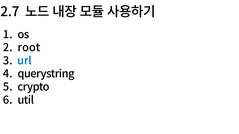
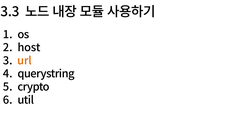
2.7: 2.7 -> 3.3 (10, 12)
root: root -> host (29, 48)
url colour: blue -> orange (24, 61)
